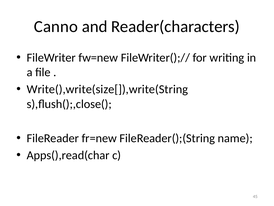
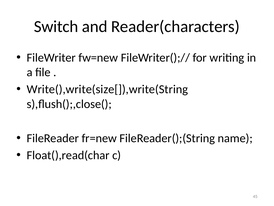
Canno: Canno -> Switch (56, 27)
Apps(),read(char: Apps(),read(char -> Float(),read(char (68, 155)
